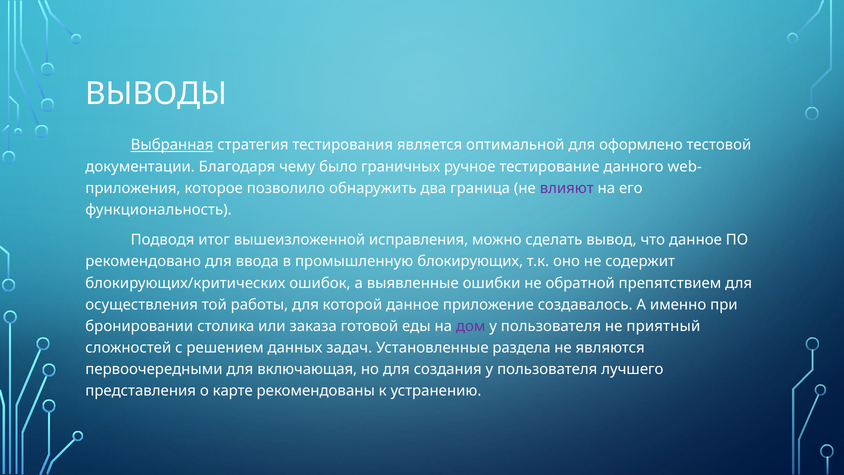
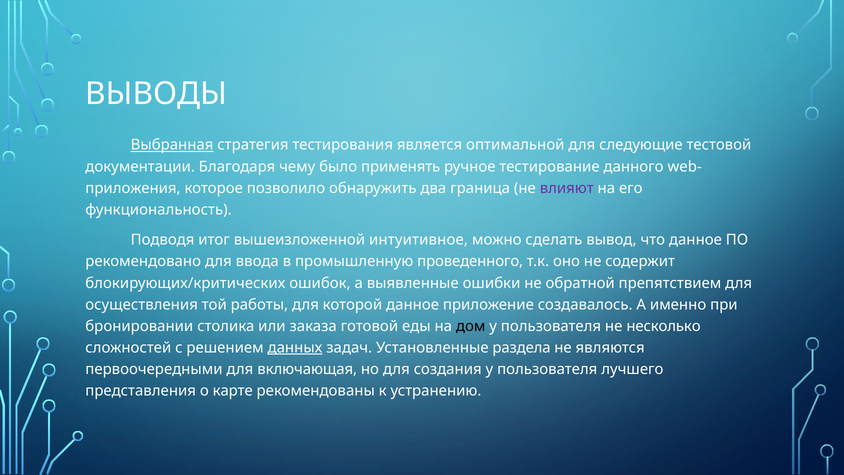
оформлено: оформлено -> следующие (641, 145)
граничных: граничных -> применять (401, 166)
исправления: исправления -> интуитивное (418, 240)
блокирующих: блокирующих -> проведенного (470, 261)
дом colour: purple -> black (471, 326)
приятный: приятный -> несколько (664, 326)
данных underline: none -> present (295, 348)
